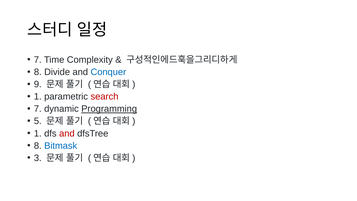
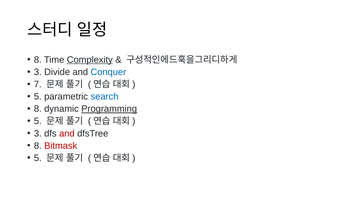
7: 7 -> 8 (38, 60)
Complexity underline: none -> present (90, 60)
8: 8 -> 3 (38, 72)
9: 9 -> 7 (38, 84)
1: 1 -> 5 (38, 97)
search colour: red -> blue (105, 97)
7: 7 -> 8 (38, 109)
1: 1 -> 3 (38, 133)
Bitmask colour: blue -> red (61, 146)
3: 3 -> 5 (38, 158)
